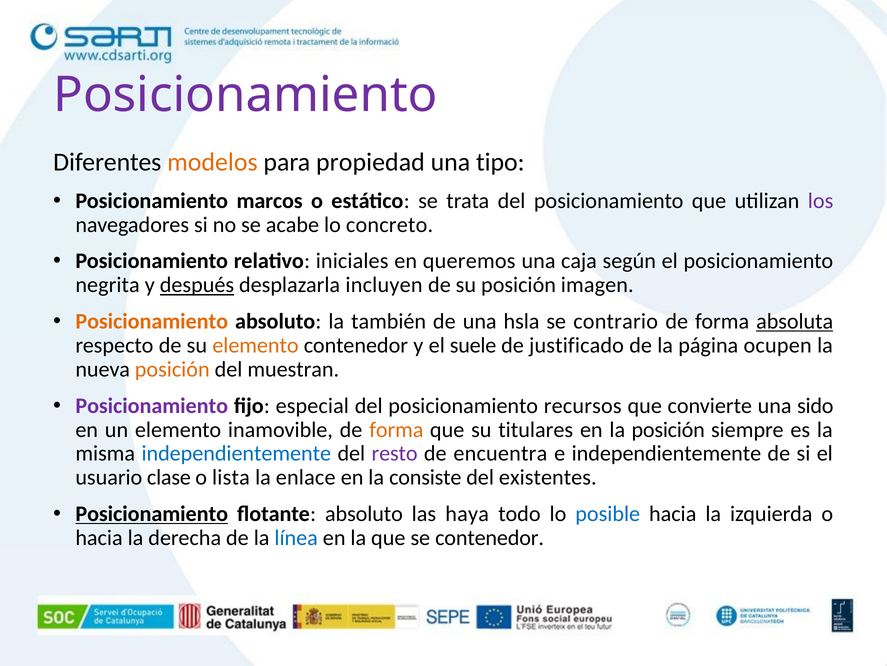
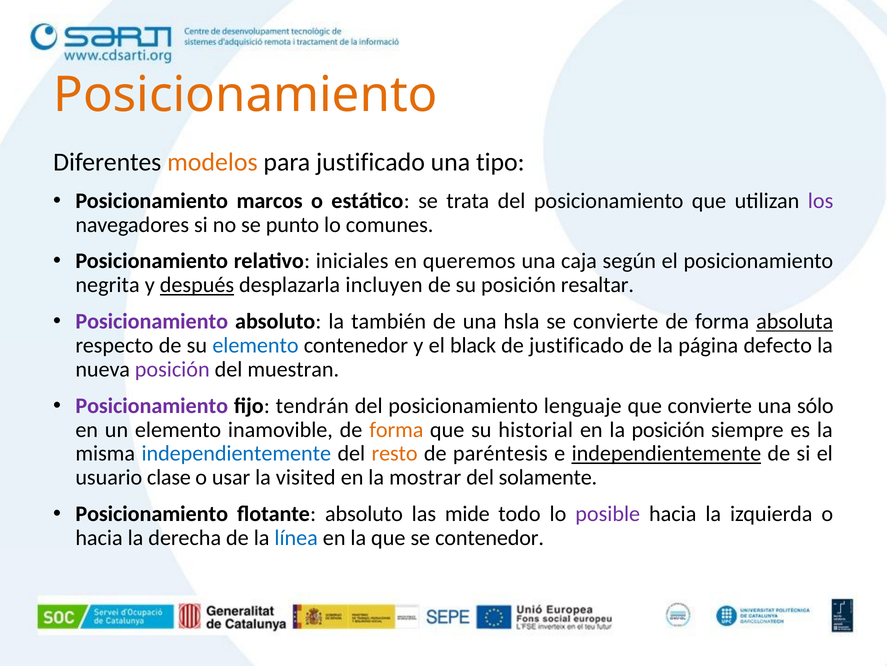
Posicionamiento colour: purple -> orange (245, 95)
para propiedad: propiedad -> justificado (370, 162)
acabe: acabe -> punto (293, 225)
concreto: concreto -> comunes (390, 225)
imagen: imagen -> resaltar (597, 285)
Posicionamiento colour: orange -> purple (152, 321)
se contrario: contrario -> convierte (616, 321)
elemento colour: orange -> blue (255, 345)
suele: suele -> black (473, 345)
ocupen: ocupen -> defecto (778, 345)
posición colour: orange -> purple (172, 369)
especial: especial -> tendrán (312, 405)
recursos: recursos -> lenguaje (583, 405)
sido: sido -> sólo (815, 405)
titulares: titulares -> historial (536, 429)
resto colour: purple -> orange (395, 453)
encuentra: encuentra -> paréntesis (500, 453)
independientemente underline: none -> present (666, 453)
lista: lista -> usar (231, 477)
enlace: enlace -> visited (306, 477)
consiste: consiste -> mostrar (425, 477)
existentes: existentes -> solamente (548, 477)
Posicionamiento underline: present -> none (152, 513)
haya: haya -> mide (467, 513)
posible colour: blue -> purple (608, 513)
